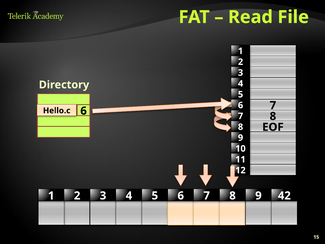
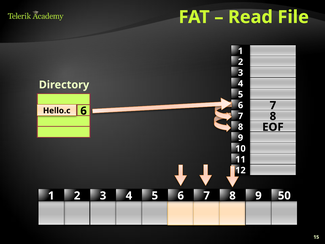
42: 42 -> 50 (284, 196)
